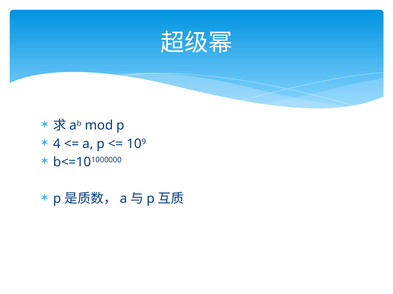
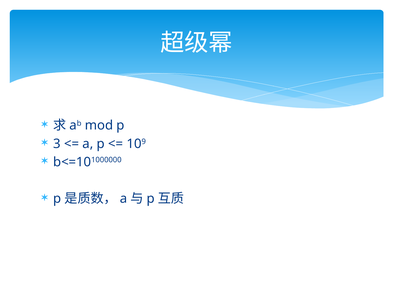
4: 4 -> 3 (57, 144)
